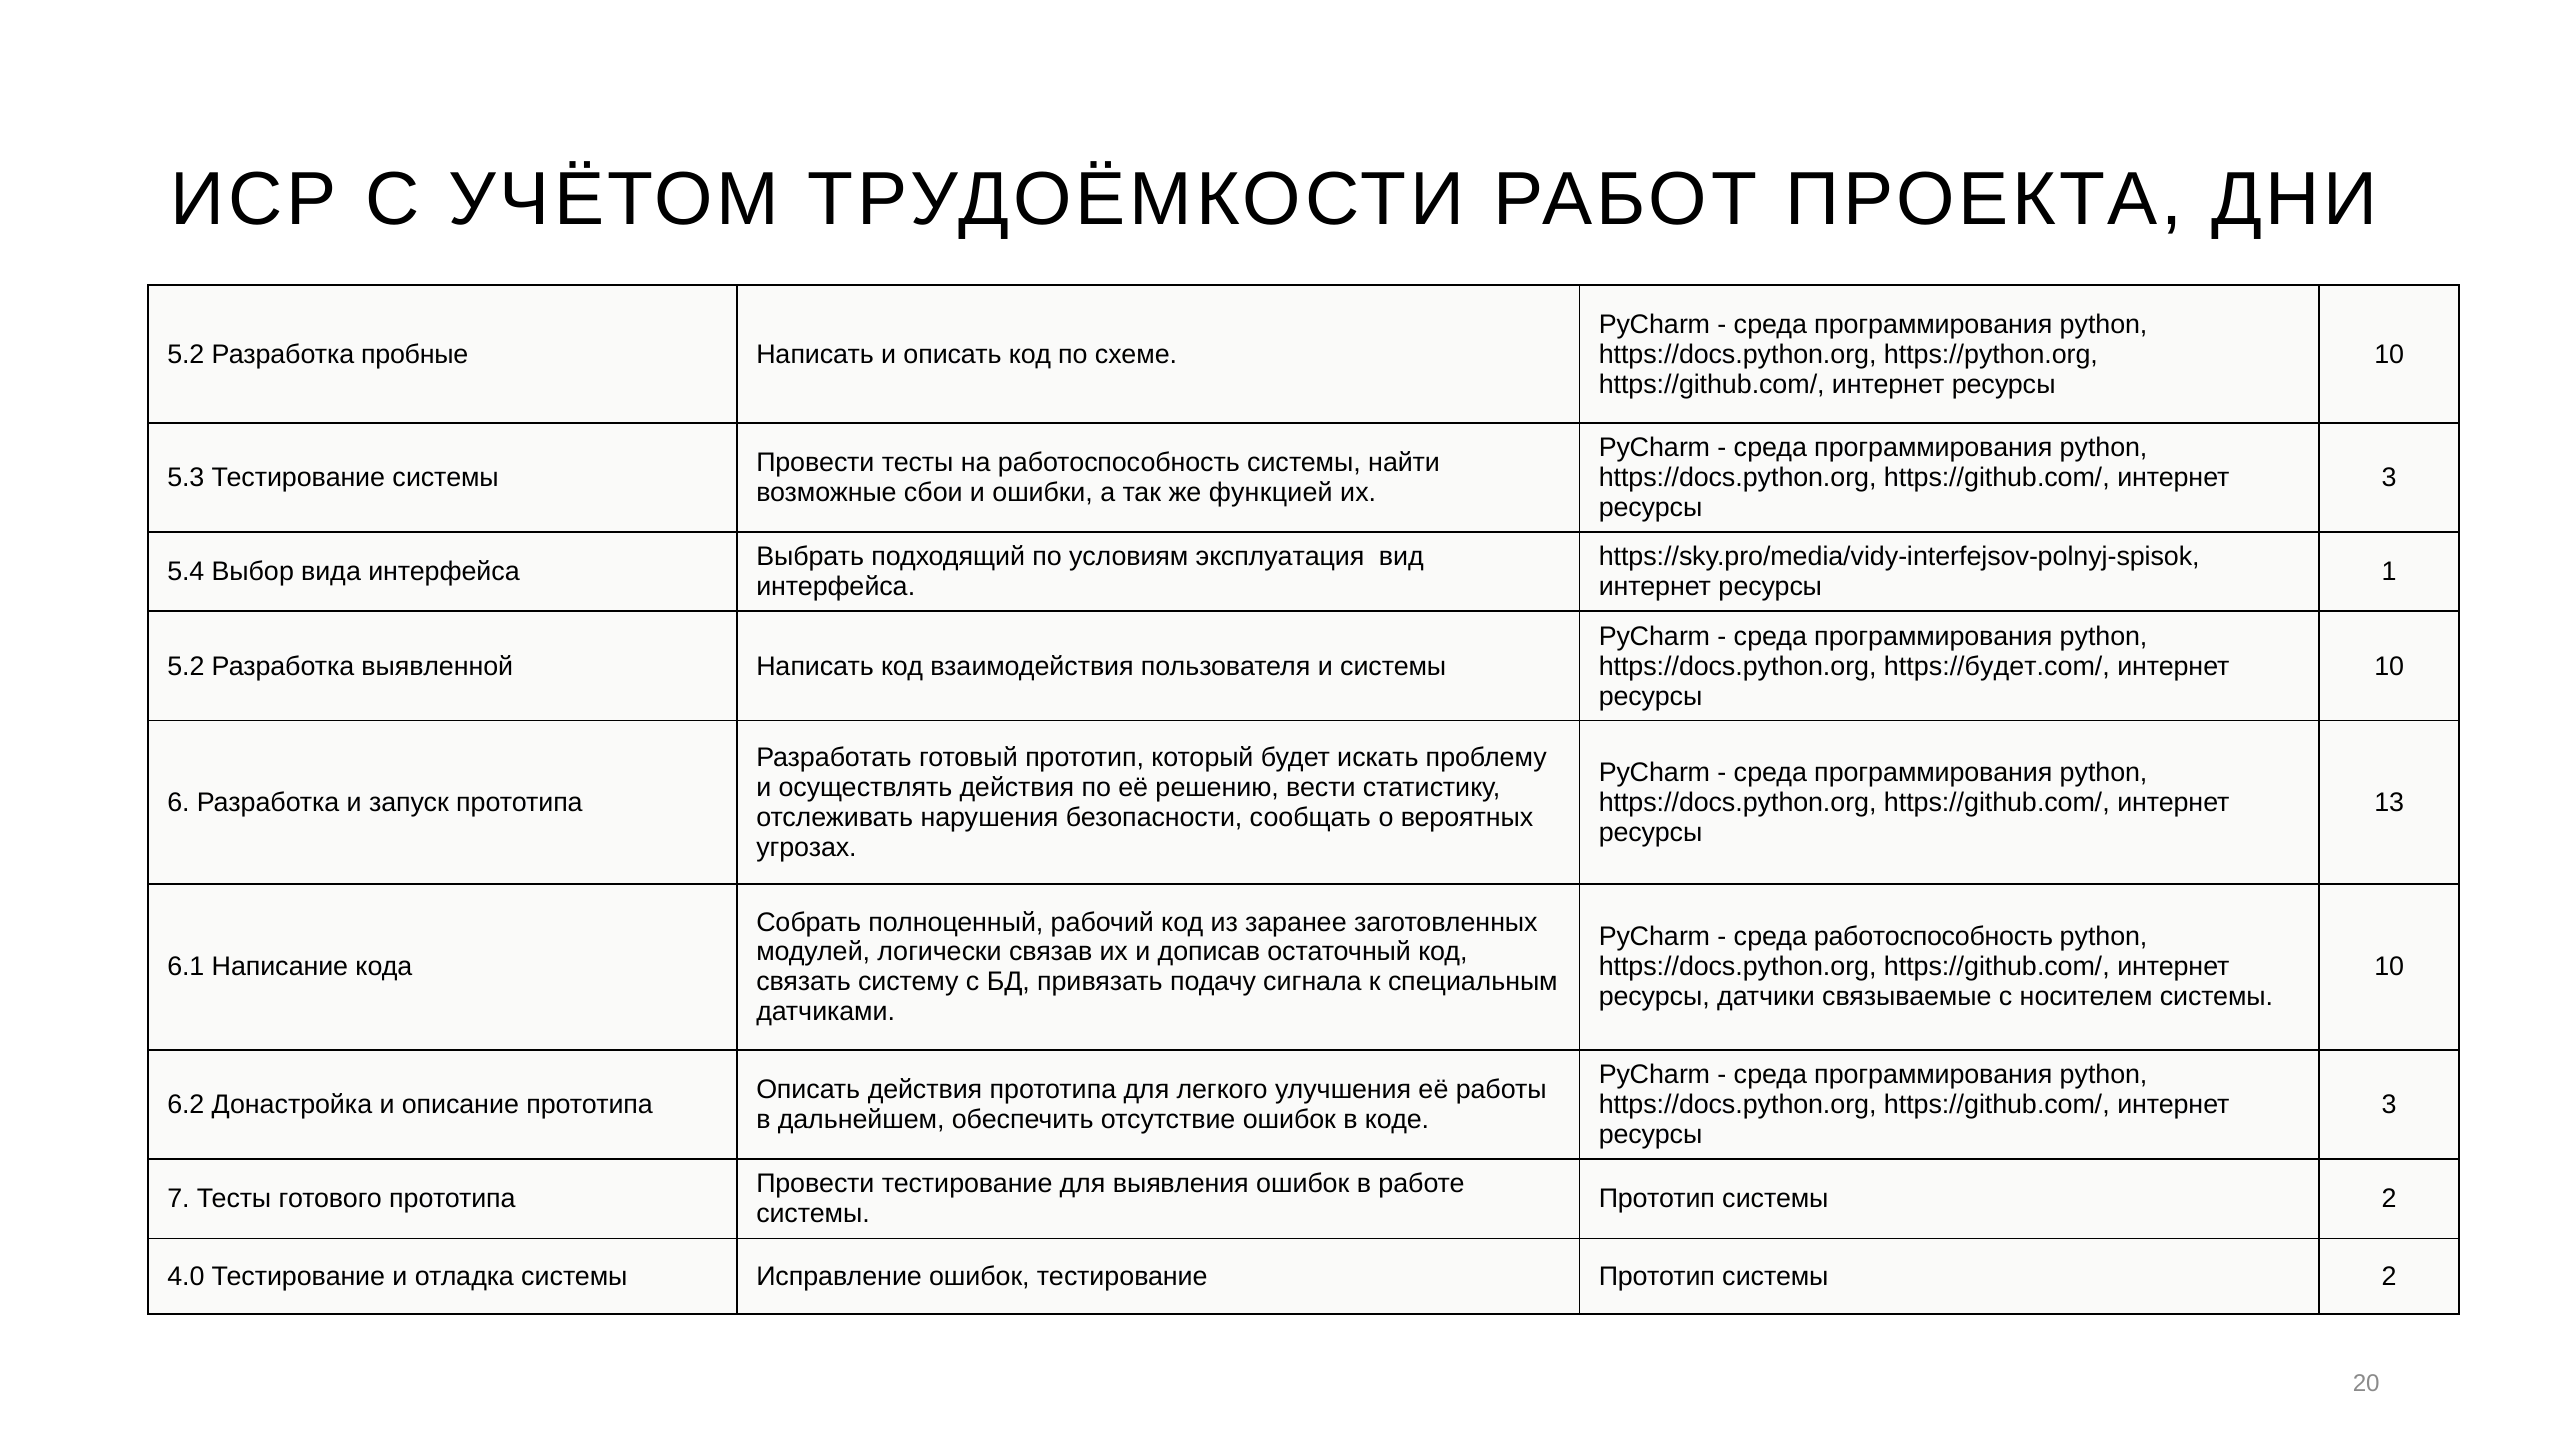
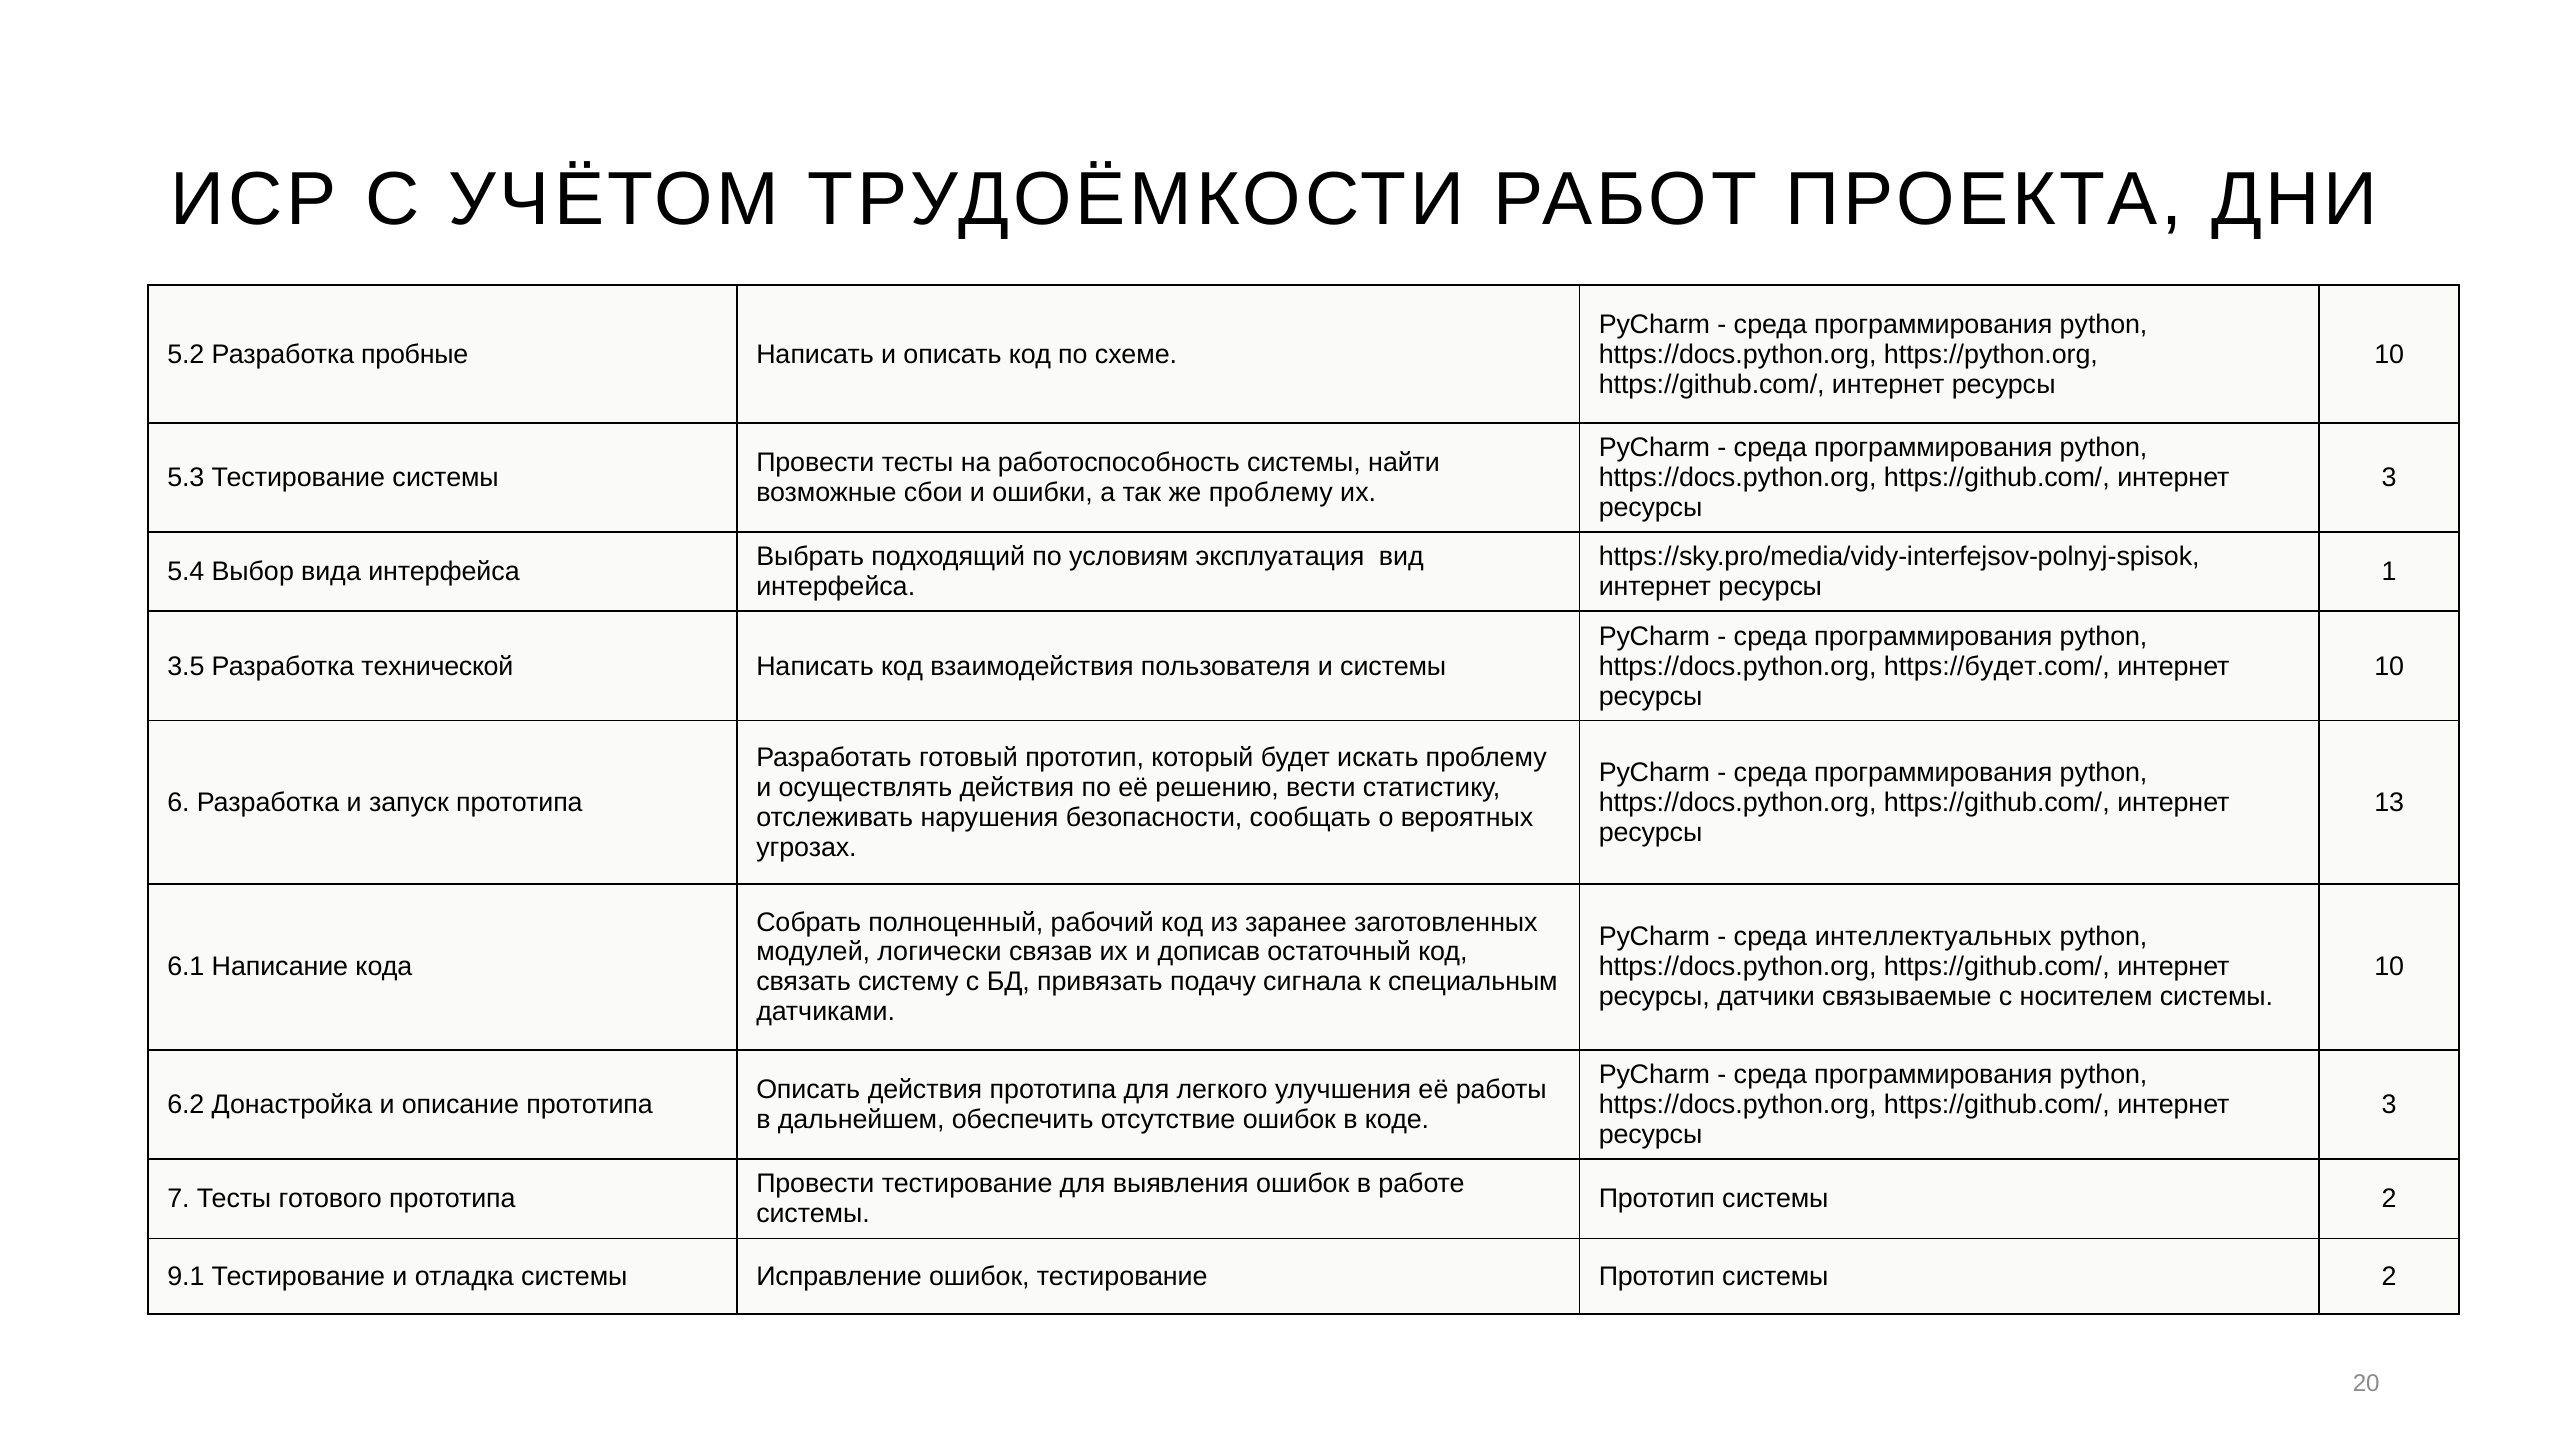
же функцией: функцией -> проблему (1271, 493)
5.2: 5.2 -> 3.5 (186, 666)
выявленной: выявленной -> технической (437, 666)
среда работоспособность: работоспособность -> интеллектуальных (1933, 937)
4.0: 4.0 -> 9.1 (186, 1277)
